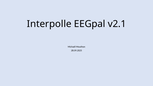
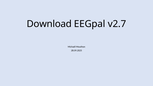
Interpolle: Interpolle -> Download (49, 24)
v2.1: v2.1 -> v2.7 (117, 24)
